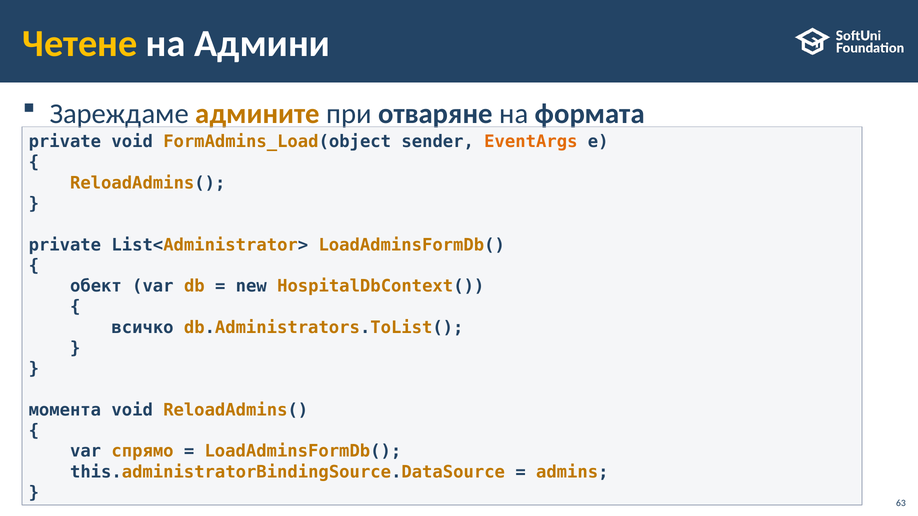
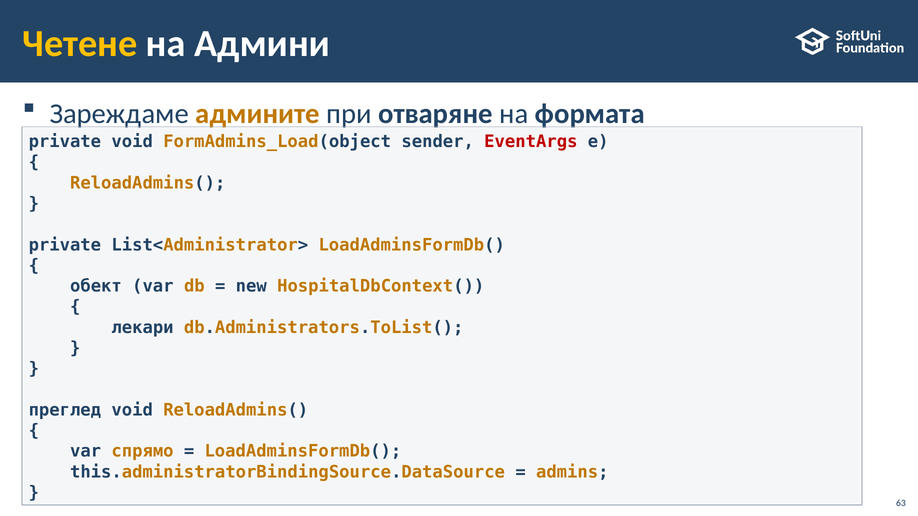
EventArgs colour: orange -> red (531, 142)
всичко: всичко -> лекари (143, 328)
момента: момента -> преглед (65, 410)
